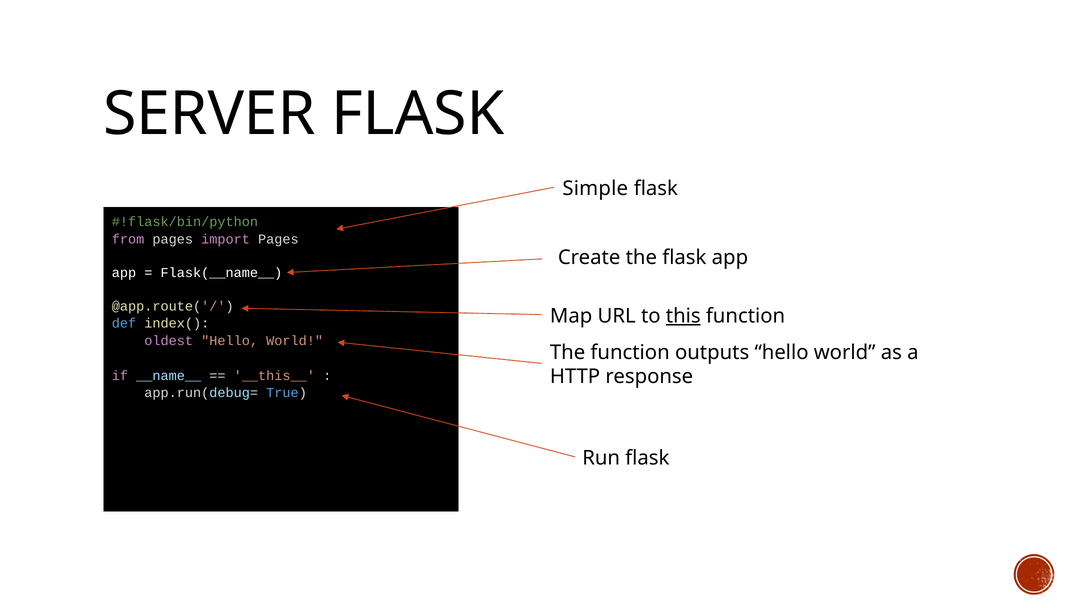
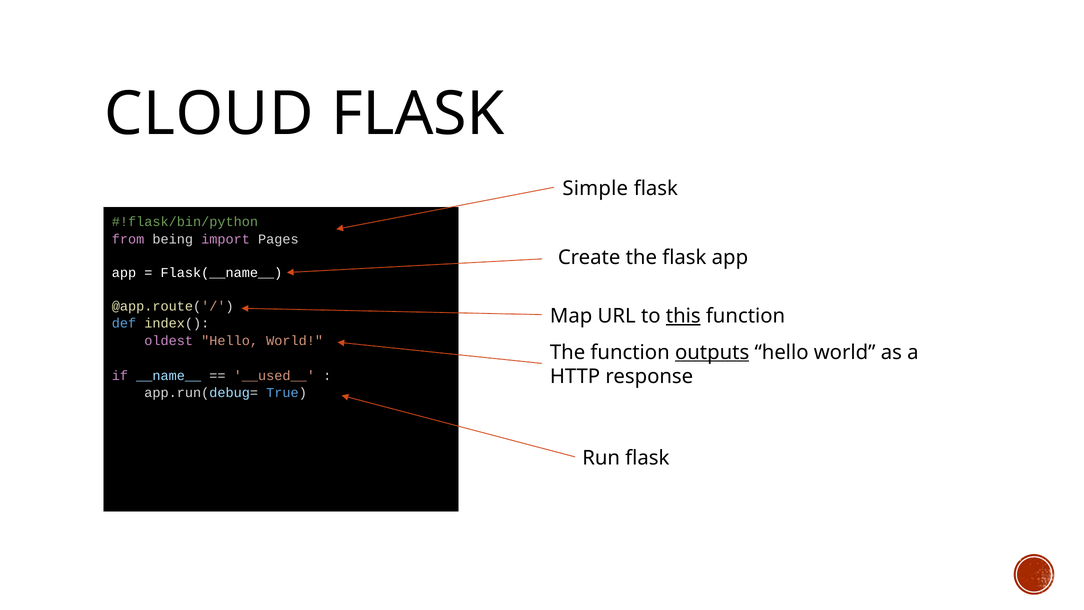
SERVER: SERVER -> CLOUD (209, 114)
from pages: pages -> being (173, 239)
outputs underline: none -> present (712, 352)
__this__: __this__ -> __used__ (274, 375)
